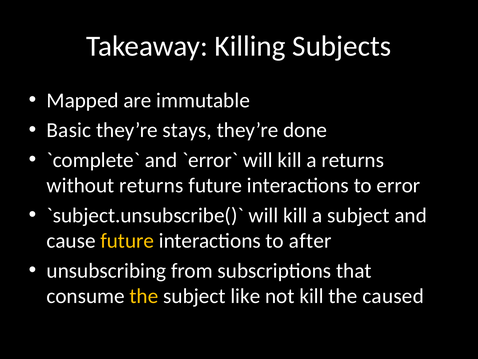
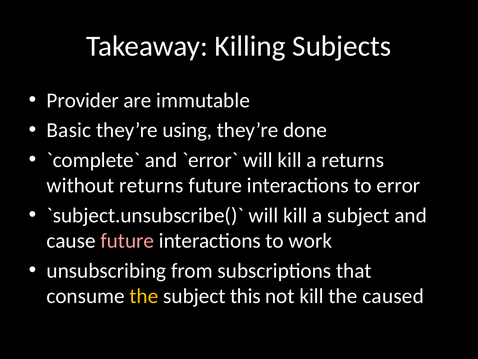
Mapped: Mapped -> Provider (83, 100)
stays: stays -> using (187, 130)
future colour: yellow -> pink (127, 241)
after: after -> work (310, 241)
like: like -> this (245, 296)
